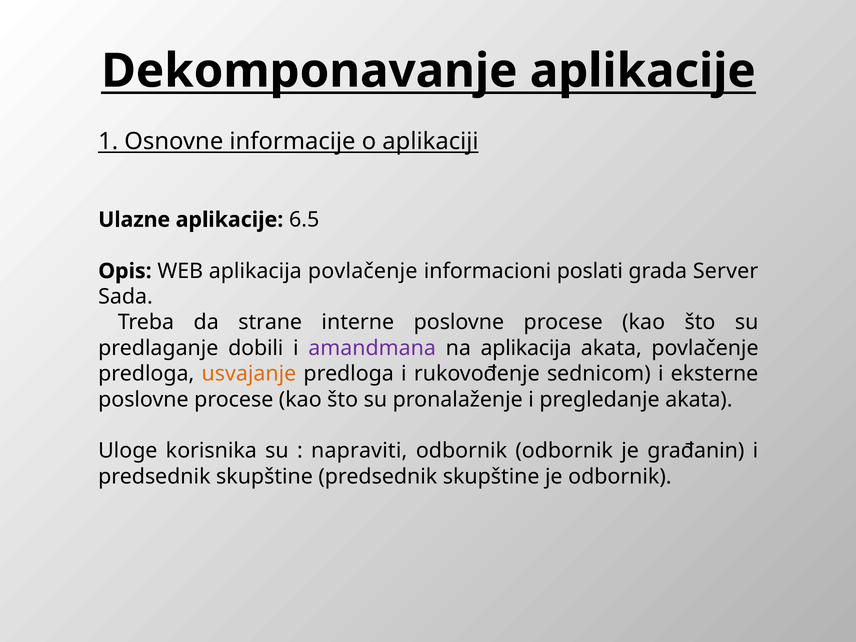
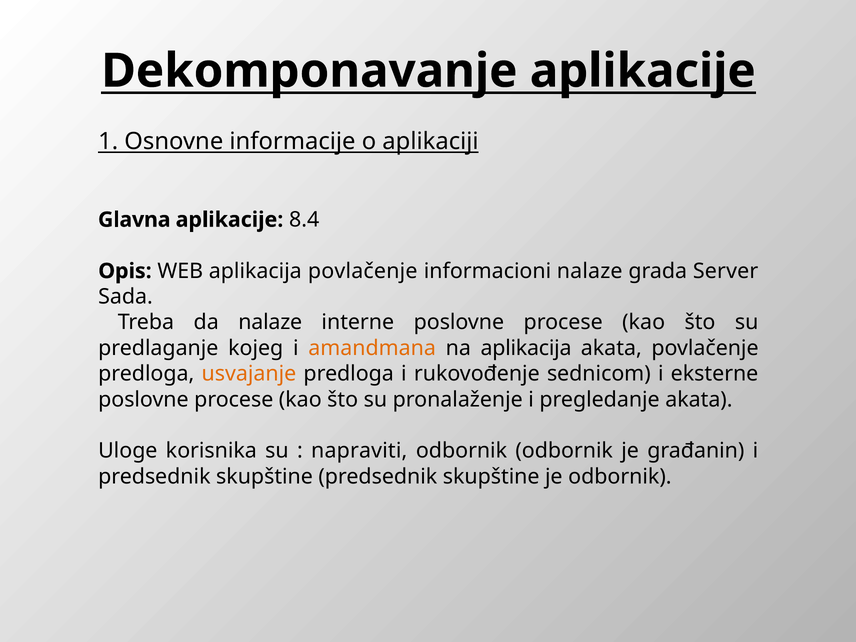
Ulazne: Ulazne -> Glavna (134, 220)
6.5: 6.5 -> 8.4 (304, 220)
informacioni poslati: poslati -> nalaze (590, 271)
da strane: strane -> nalaze (270, 322)
dobili: dobili -> kojeg (256, 348)
amandmana colour: purple -> orange (372, 348)
